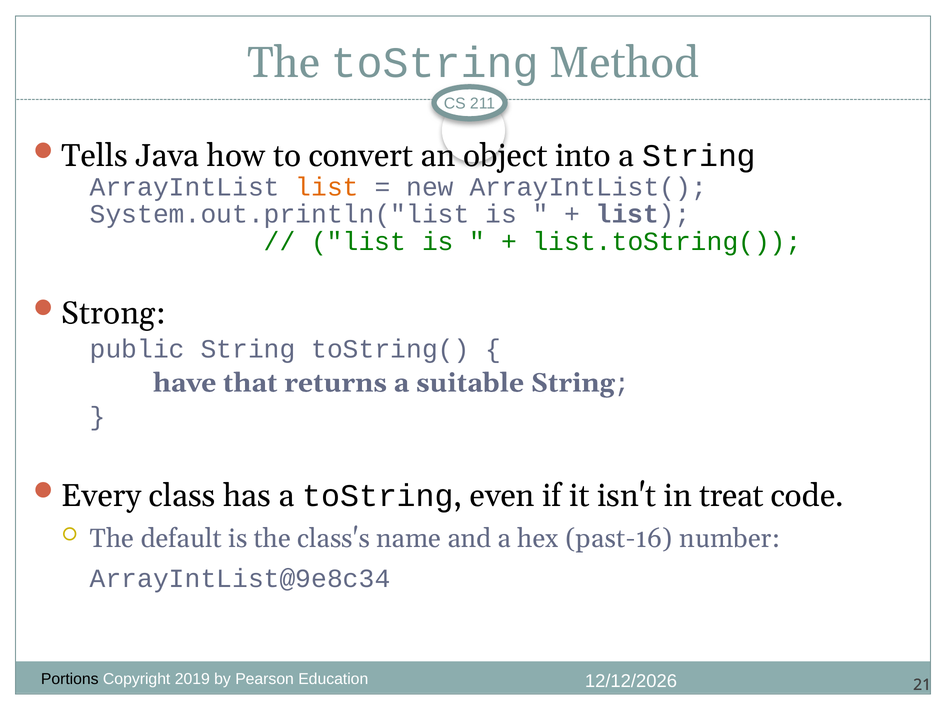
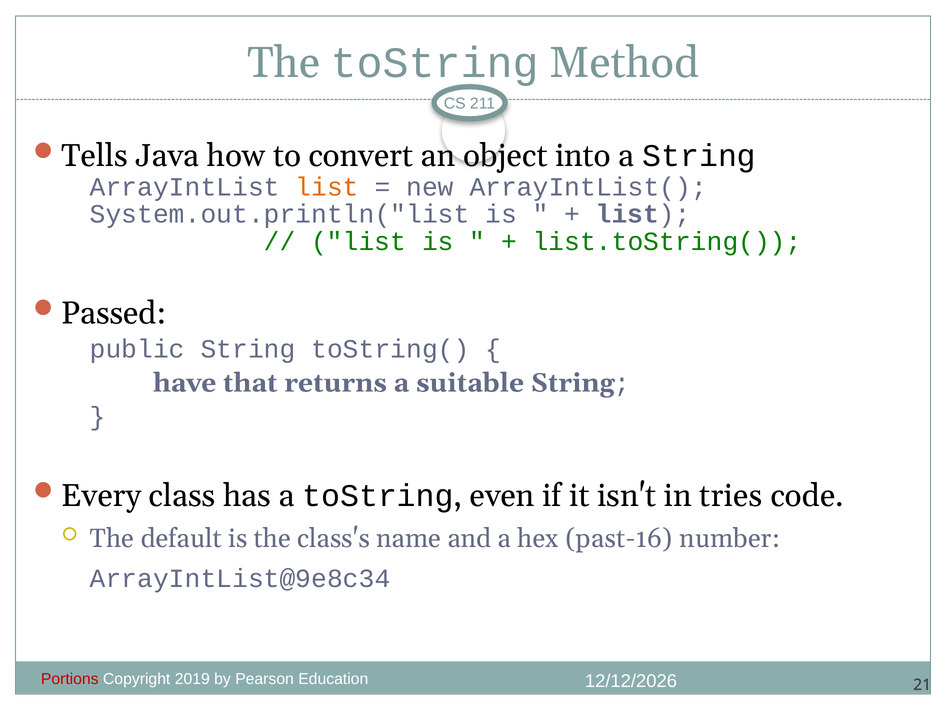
Strong: Strong -> Passed (114, 313)
treat: treat -> tries (731, 496)
Portions colour: black -> red (70, 679)
